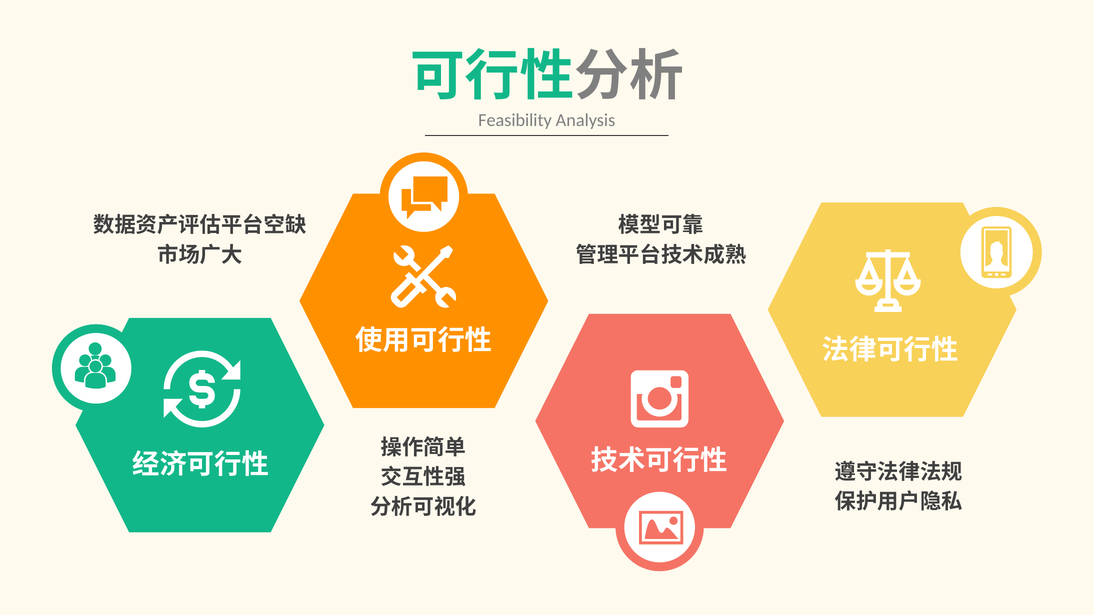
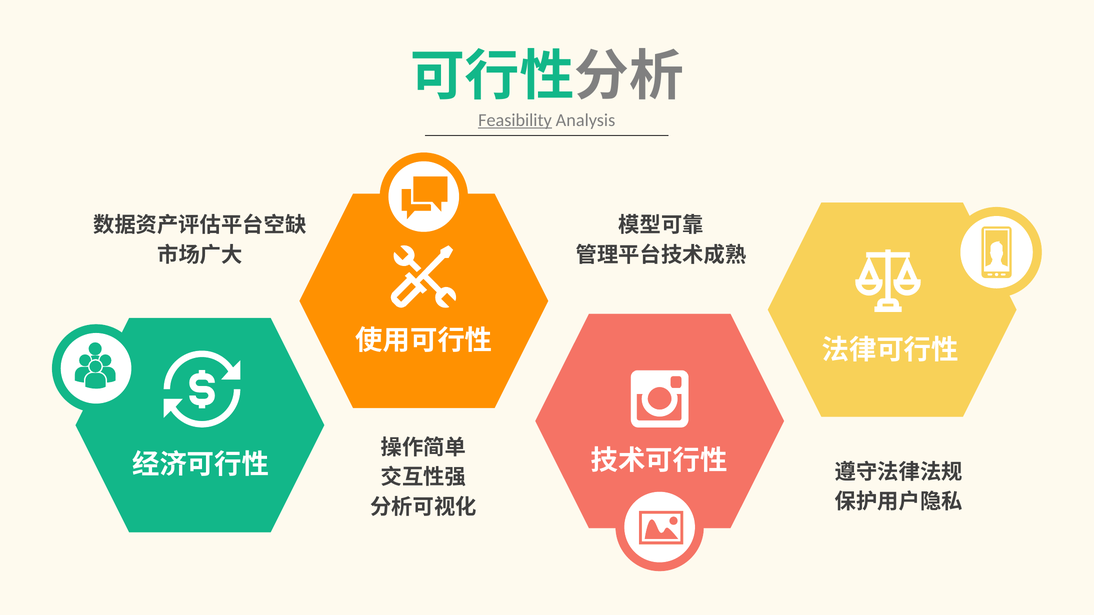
Feasibility underline: none -> present (515, 120)
